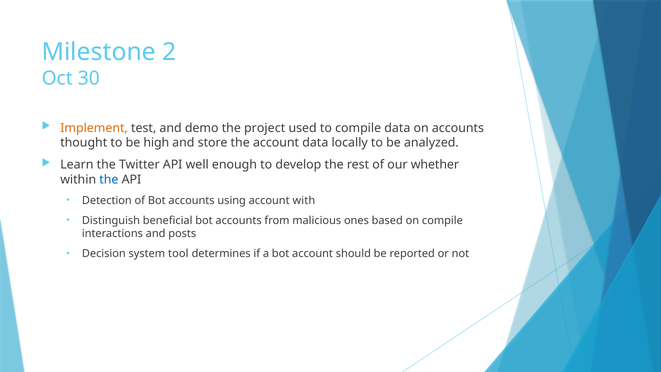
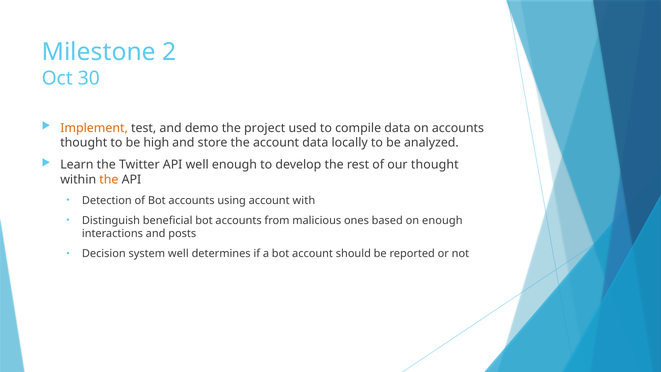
our whether: whether -> thought (435, 165)
the colour: blue -> orange (109, 179)
on compile: compile -> enough (442, 220)
system tool: tool -> well (178, 254)
